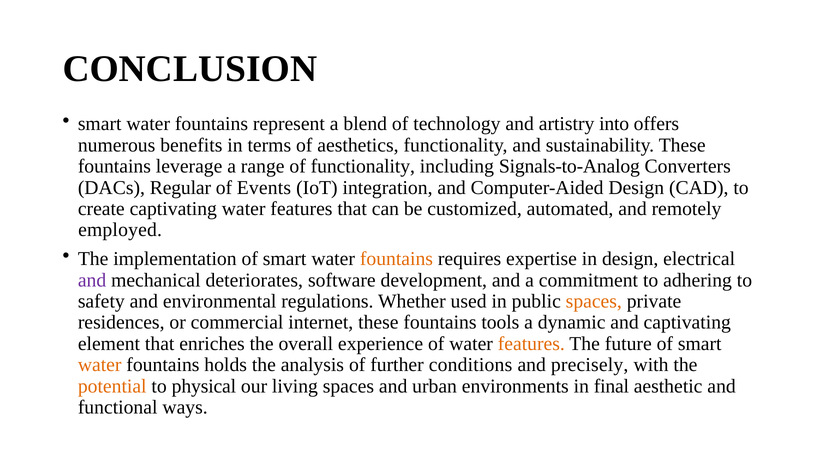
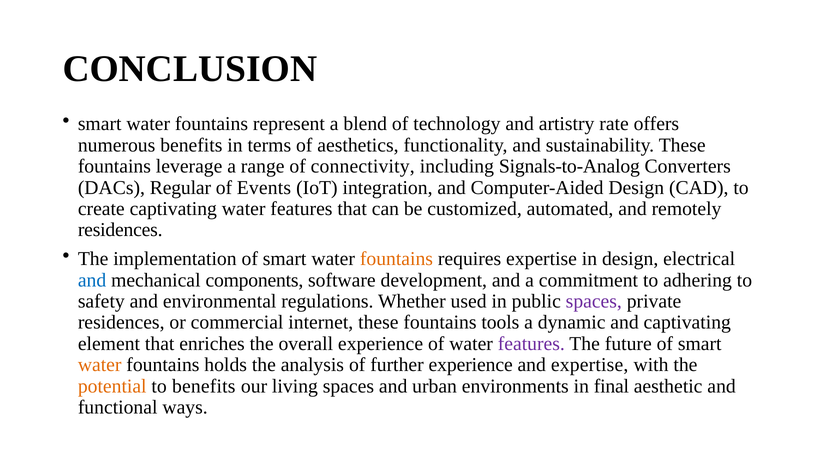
into: into -> rate (614, 124)
of functionality: functionality -> connectivity (363, 166)
employed: employed -> residences (120, 230)
and colour: purple -> blue (92, 280)
deteriorates: deteriorates -> components (254, 280)
spaces colour: orange -> purple (594, 301)
features colour: orange -> purple (531, 344)
further conditions: conditions -> experience (471, 365)
and precisely: precisely -> expertise (590, 365)
to physical: physical -> benefits (204, 386)
